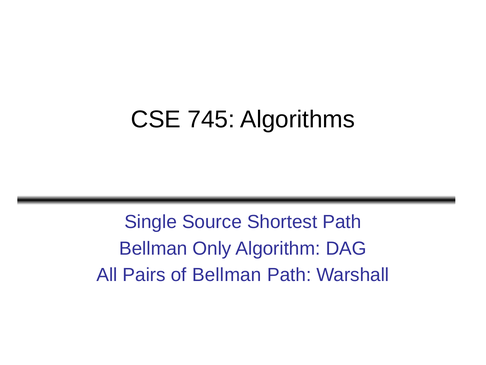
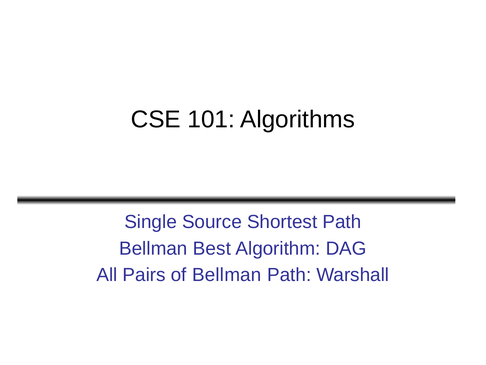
745: 745 -> 101 (211, 119)
Only: Only -> Best (212, 248)
